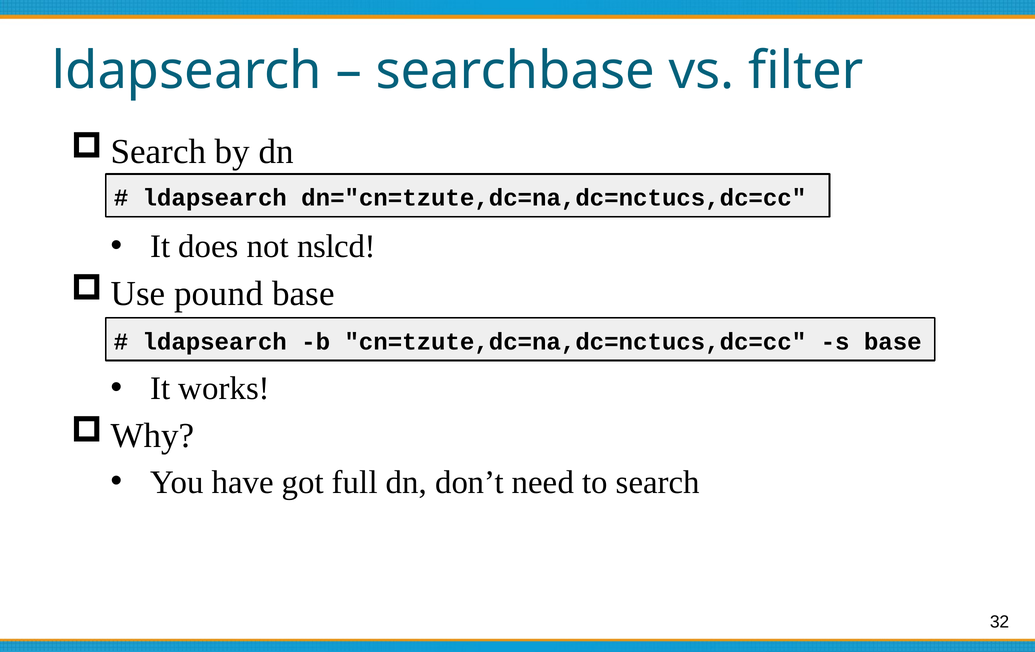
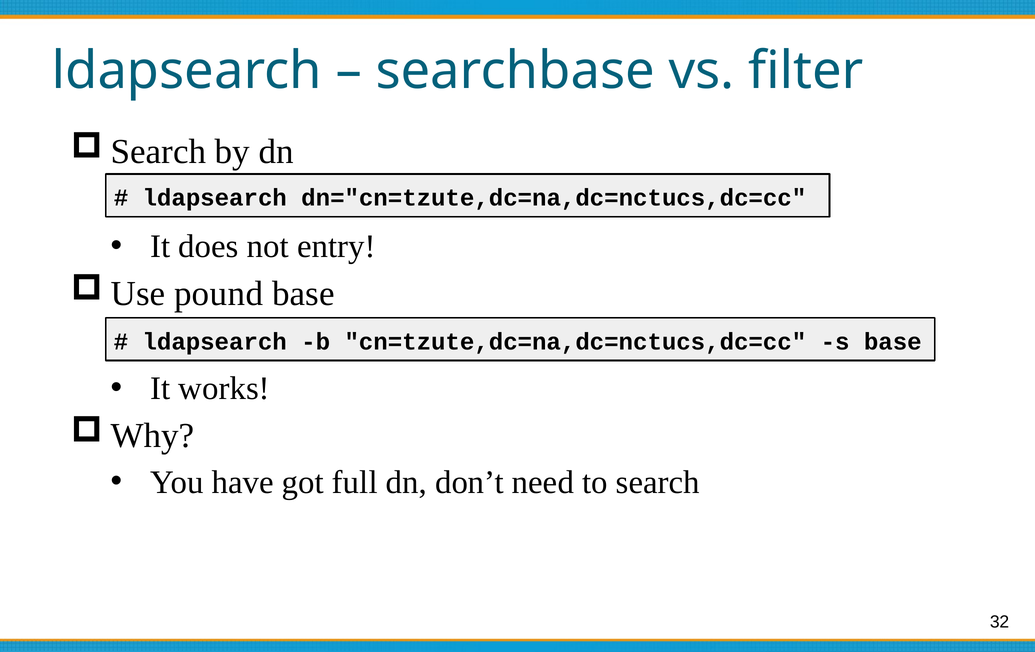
nslcd: nslcd -> entry (336, 247)
